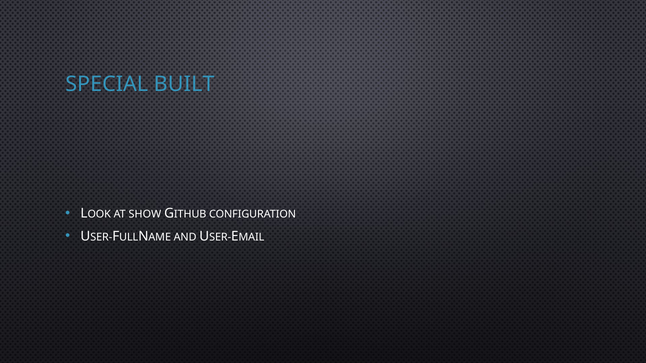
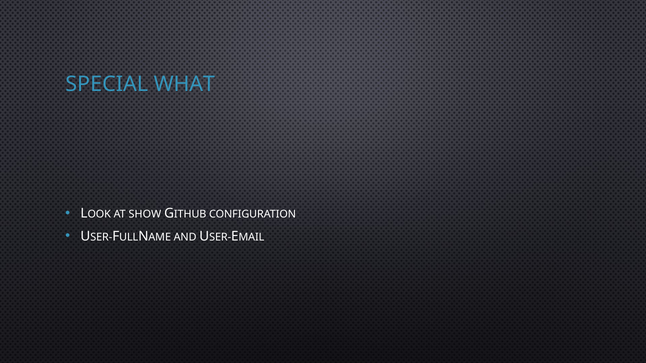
BUILT: BUILT -> WHAT (184, 84)
